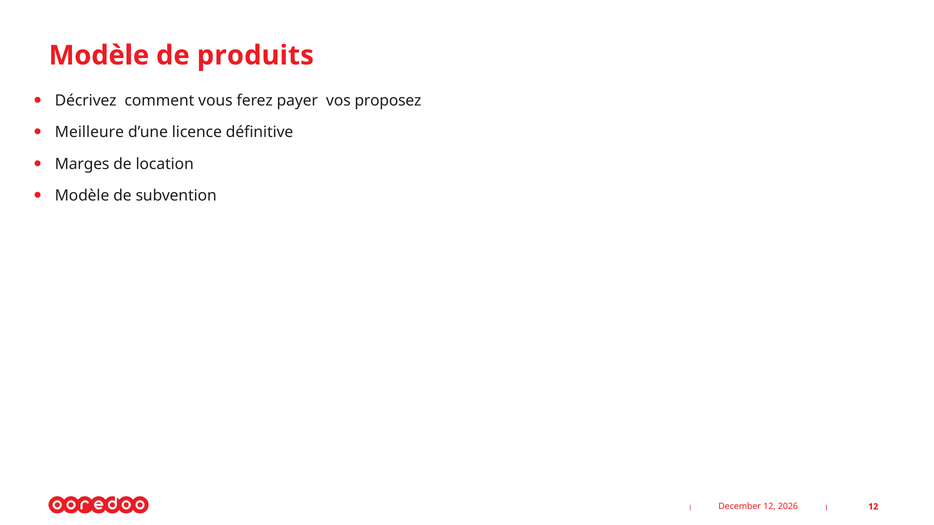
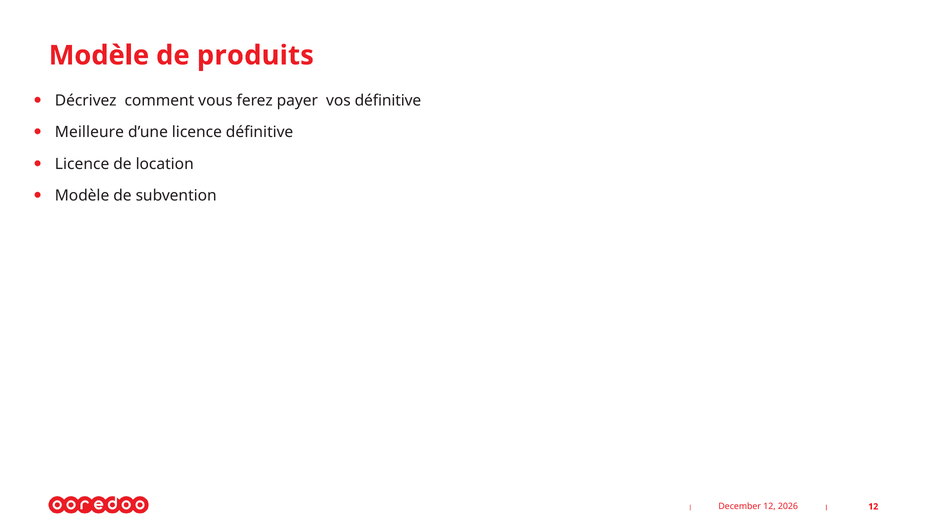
vos proposez: proposez -> définitive (388, 101)
Marges: Marges -> Licence (82, 164)
